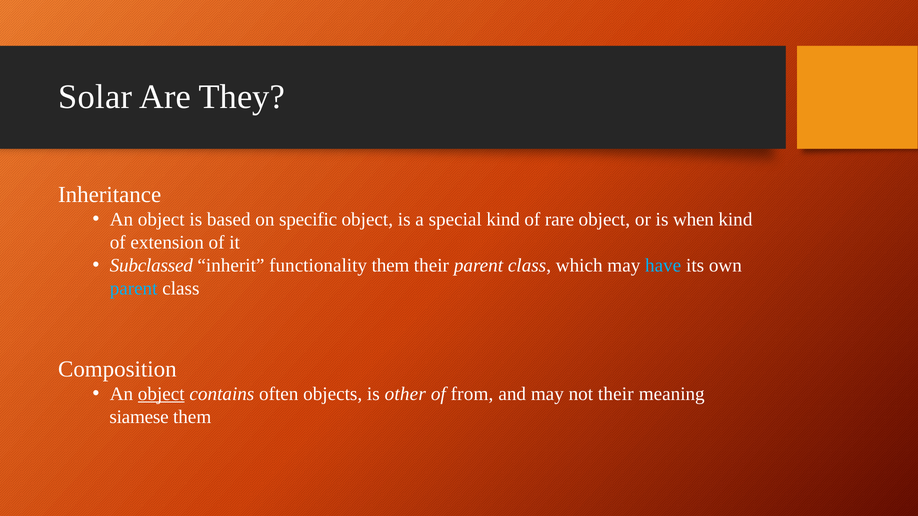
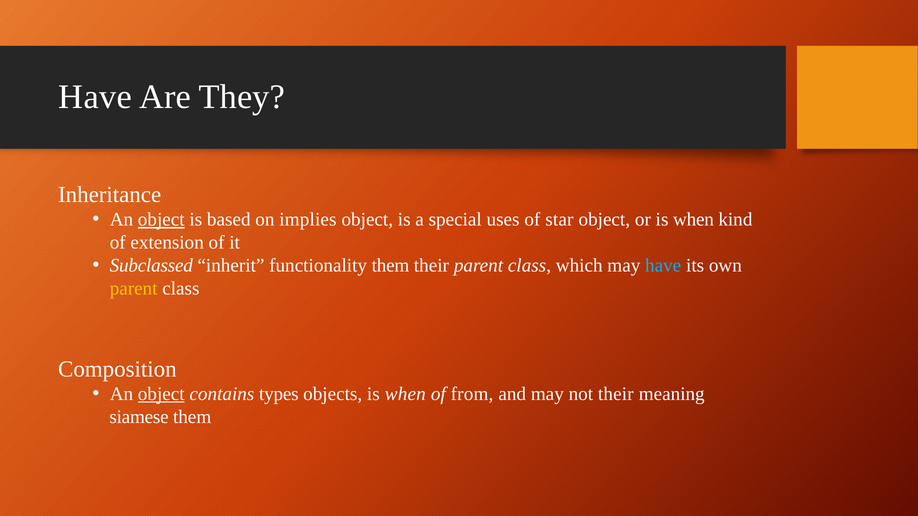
Solar: Solar -> Have (95, 97)
object underline: none -> present (161, 220)
specific: specific -> implies (308, 220)
special kind: kind -> uses (503, 220)
rare: rare -> star (559, 220)
parent colour: light blue -> yellow (134, 289)
often: often -> types (279, 394)
objects is other: other -> when (405, 394)
